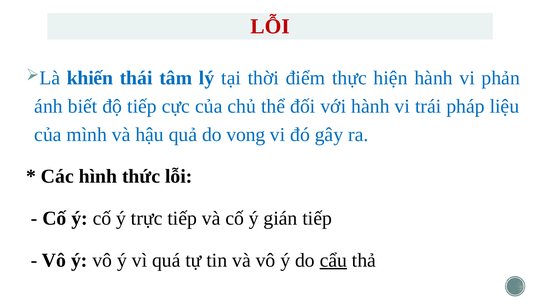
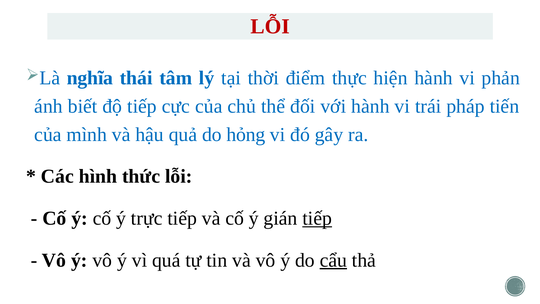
khiến: khiến -> nghĩa (90, 78)
liệu: liệu -> tiến (504, 106)
vong: vong -> hỏng (246, 135)
tiếp underline: none -> present (317, 218)
